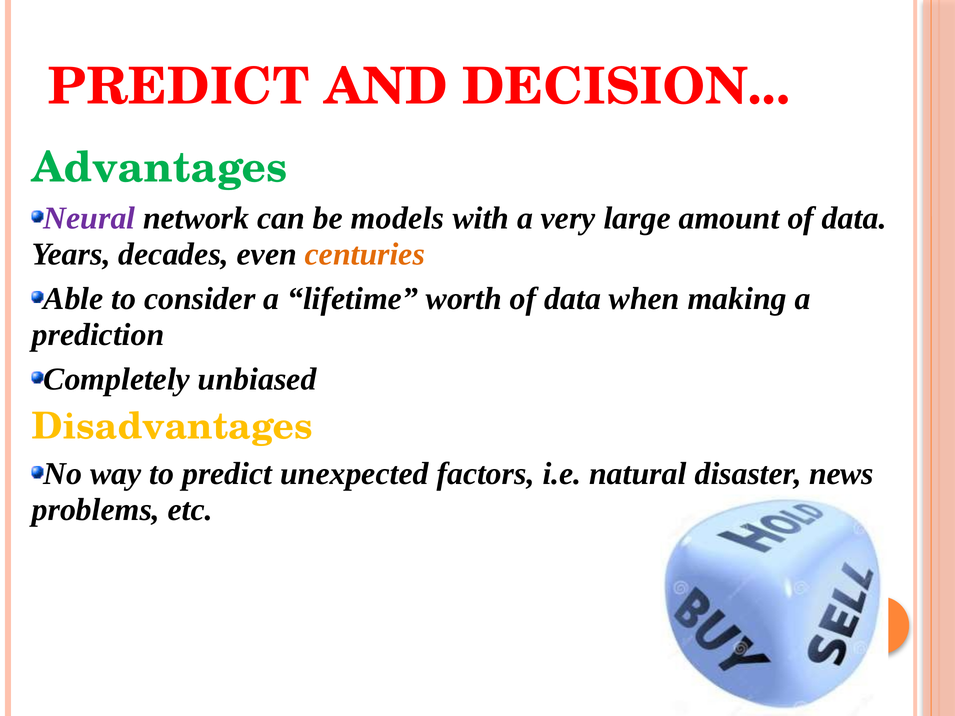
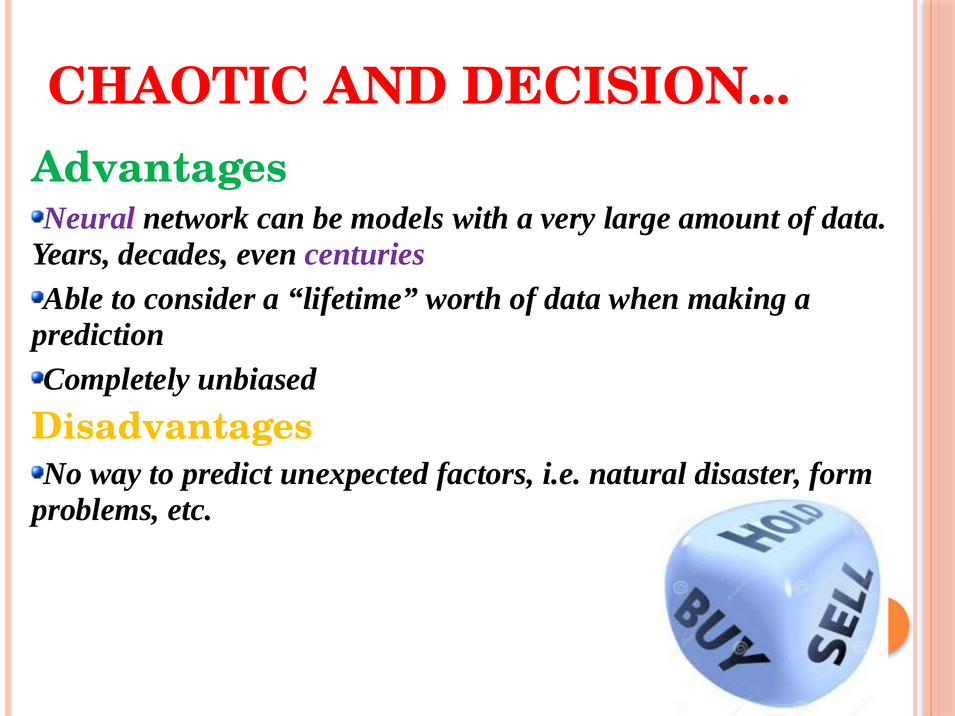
PREDICT: PREDICT -> CHAOTIC (179, 87)
centuries colour: orange -> purple (365, 254)
news: news -> form (841, 474)
